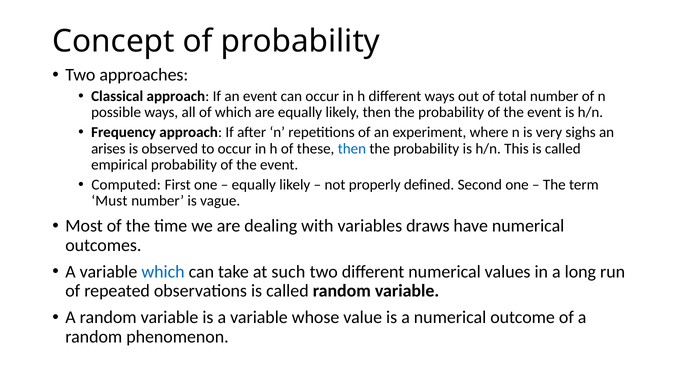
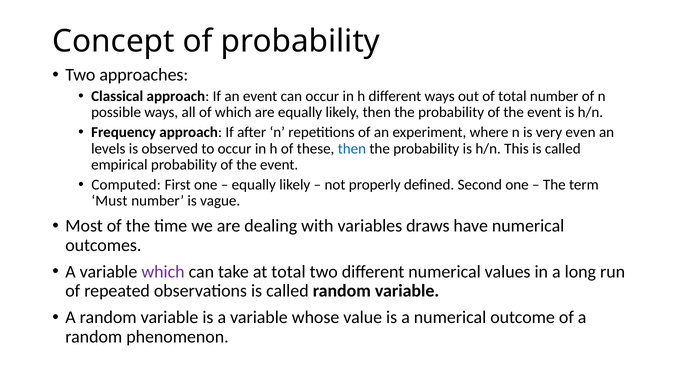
sighs: sighs -> even (581, 132)
arises: arises -> levels (108, 149)
which colour: blue -> purple (163, 272)
at such: such -> total (288, 272)
